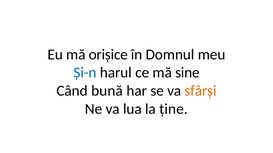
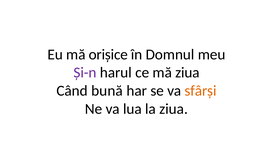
Și-n colour: blue -> purple (85, 73)
mă sine: sine -> ziua (187, 73)
la ține: ține -> ziua (174, 109)
